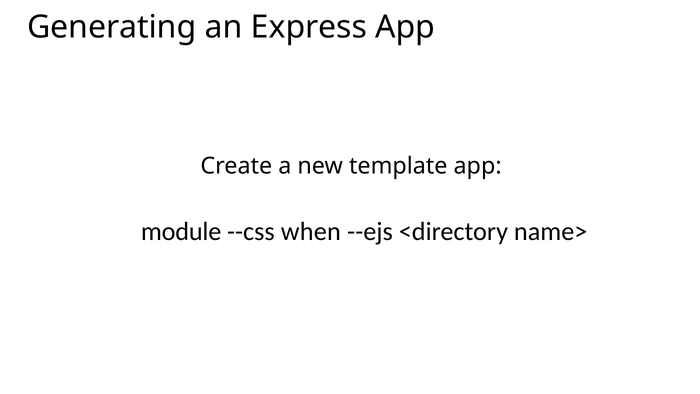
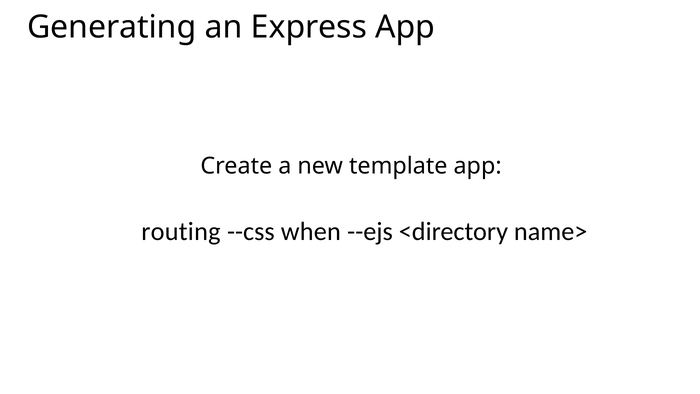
module: module -> routing (181, 231)
